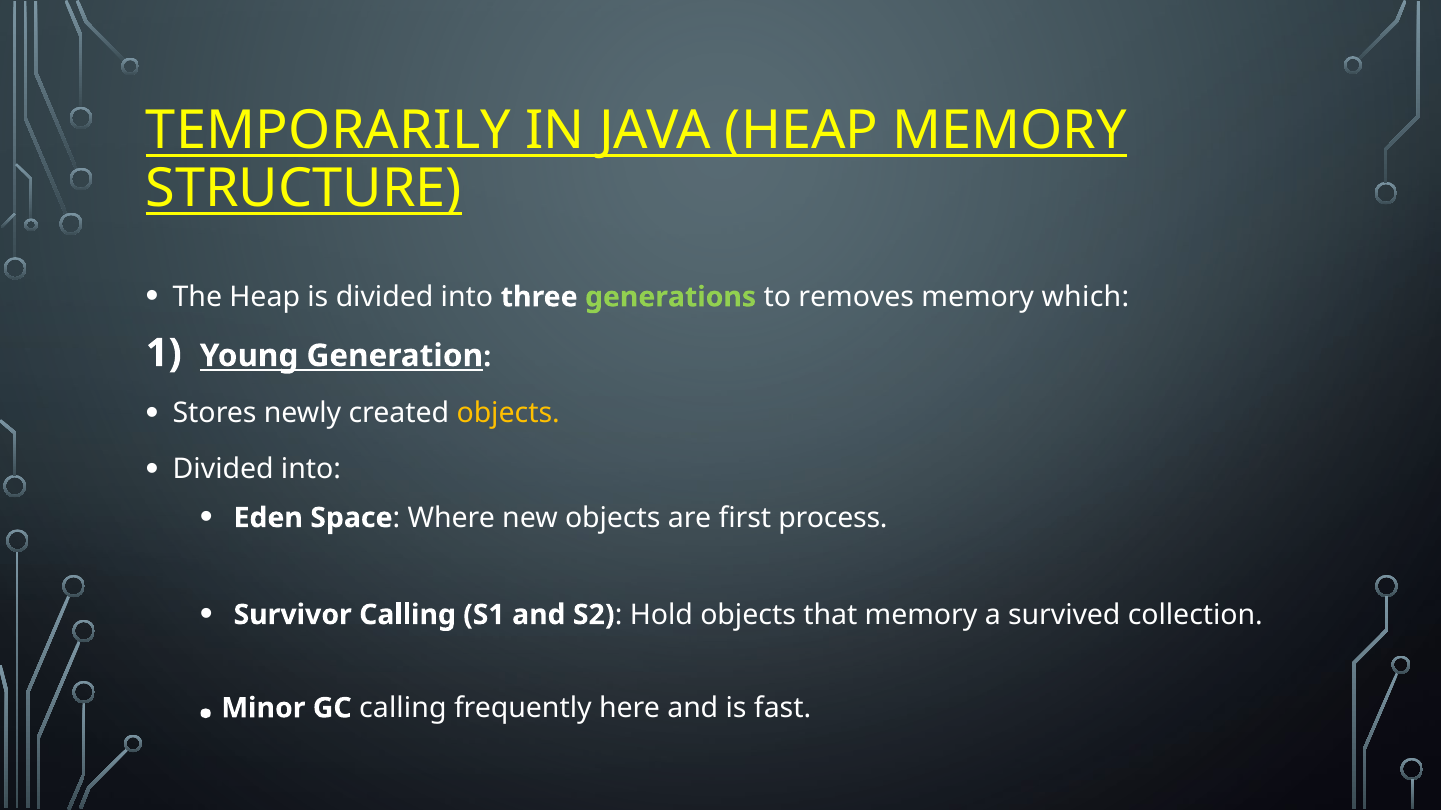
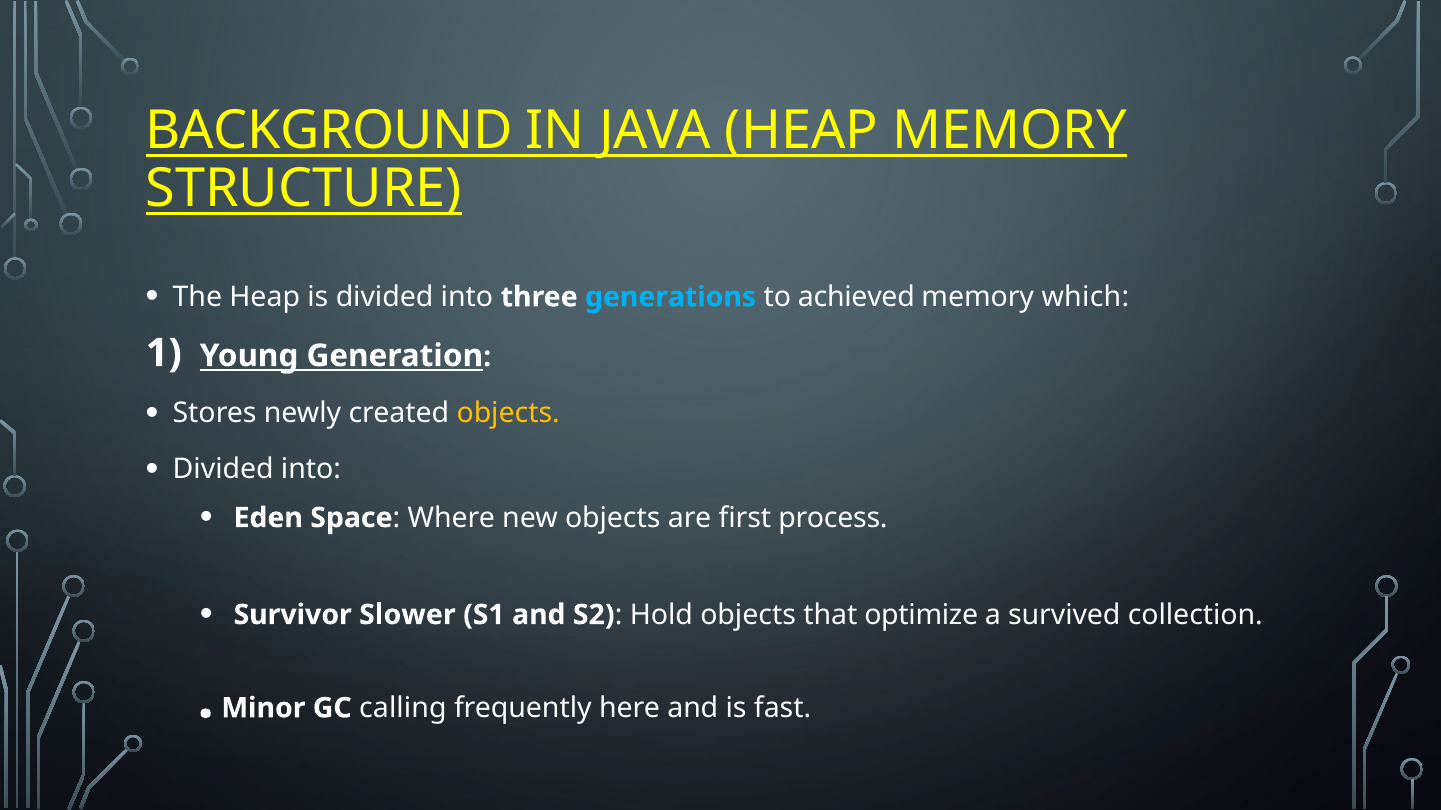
TEMPORARILY: TEMPORARILY -> BACKGROUND (329, 131)
generations colour: light green -> light blue (671, 297)
removes: removes -> achieved (856, 297)
Survivor Calling: Calling -> Slower (407, 615)
that memory: memory -> optimize (921, 615)
